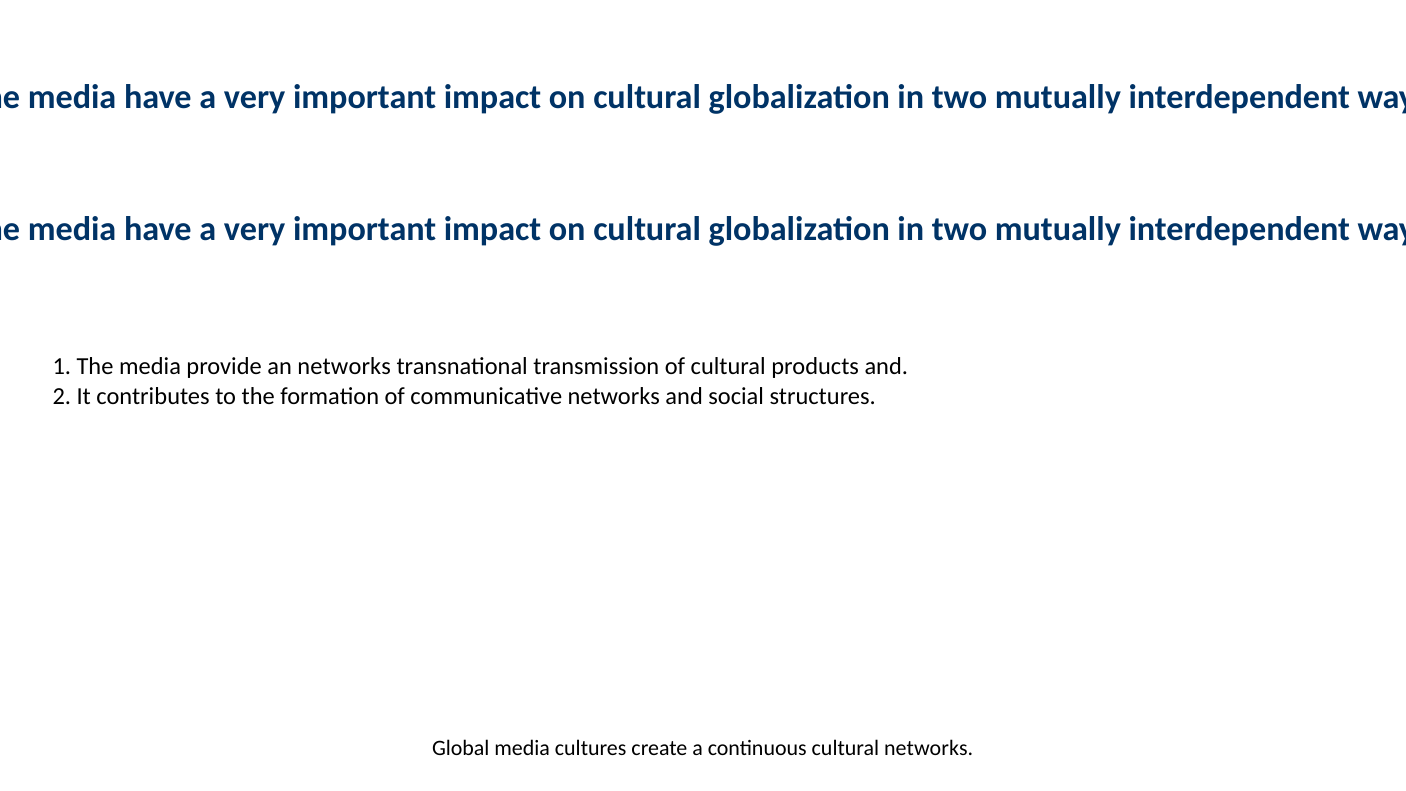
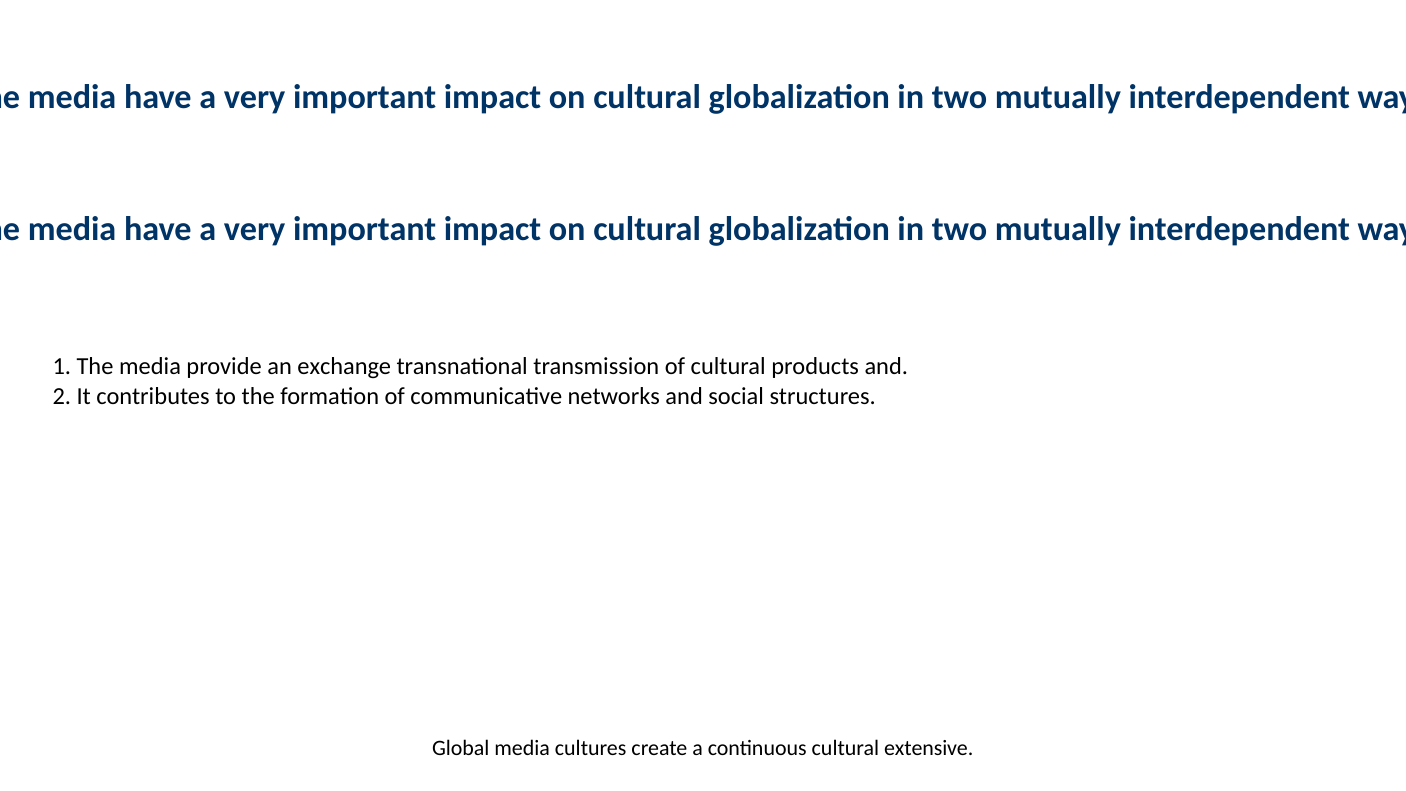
an networks: networks -> exchange (344, 367)
cultural networks: networks -> extensive (929, 748)
